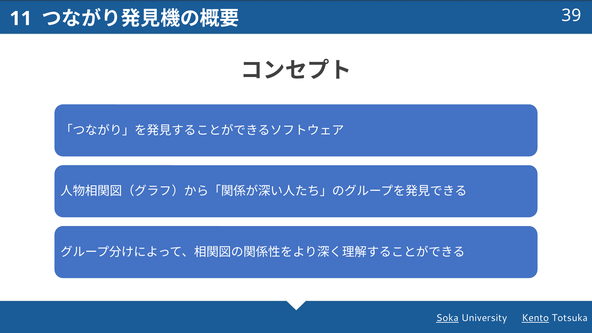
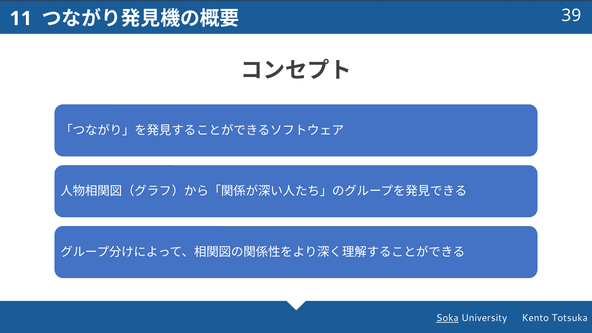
Kento underline: present -> none (535, 318)
